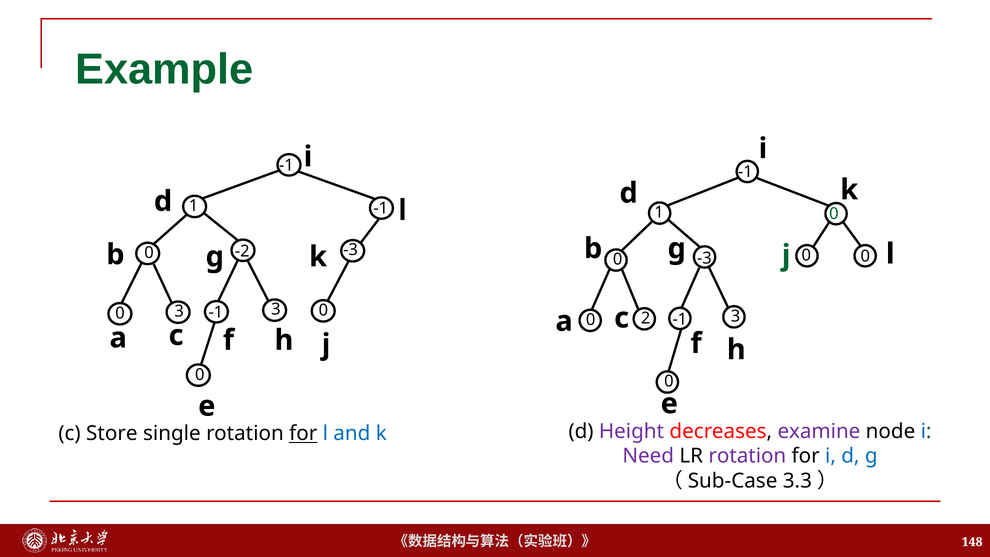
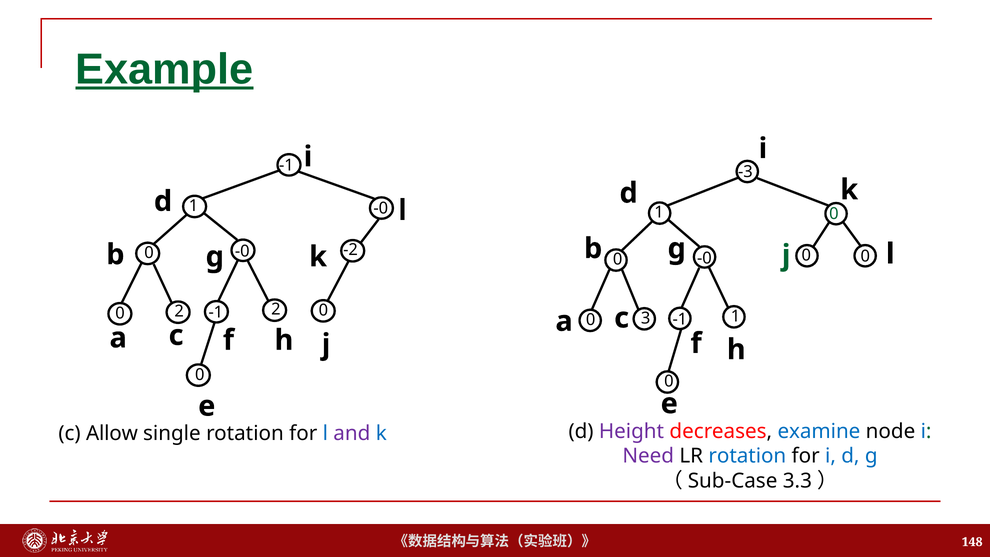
Example underline: none -> present (164, 69)
-1: -1 -> -3 (745, 172)
-1: -1 -> -0 (381, 208)
-2: -2 -> -0 (242, 251)
0 -3: -3 -> -2 (351, 250)
-3: -3 -> -0 (704, 258)
0 3: 3 -> 2 (179, 311)
3: 3 -> 2 (276, 309)
2: 2 -> 3 (646, 318)
3: 3 -> 1 (736, 316)
examine colour: purple -> blue (819, 431)
Store: Store -> Allow (112, 434)
for underline: present -> none (303, 434)
and colour: blue -> purple (352, 434)
rotation colour: purple -> blue (747, 456)
